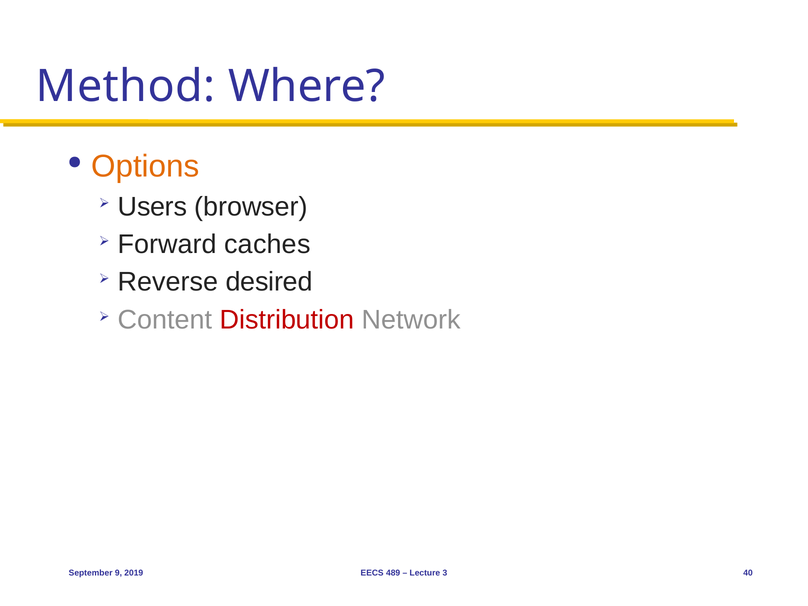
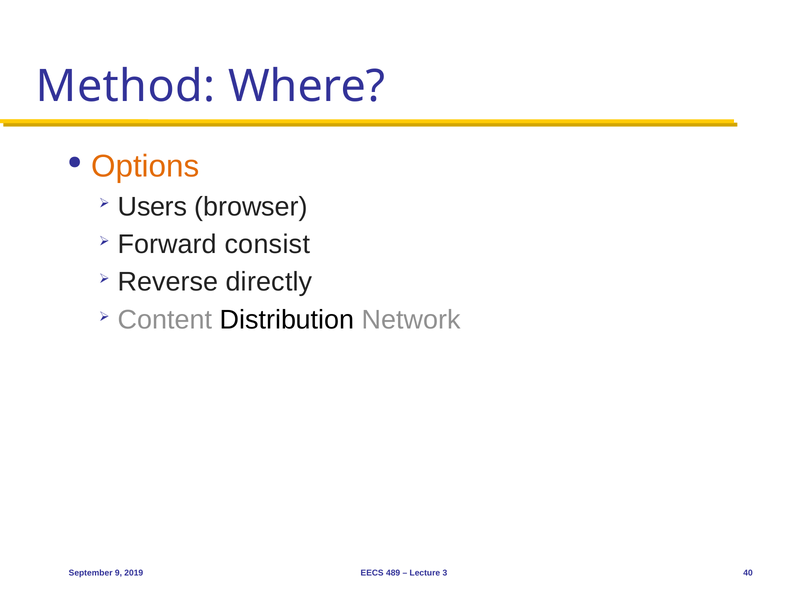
caches: caches -> consist (267, 244)
desired: desired -> directly (269, 282)
Distribution colour: red -> black (287, 320)
